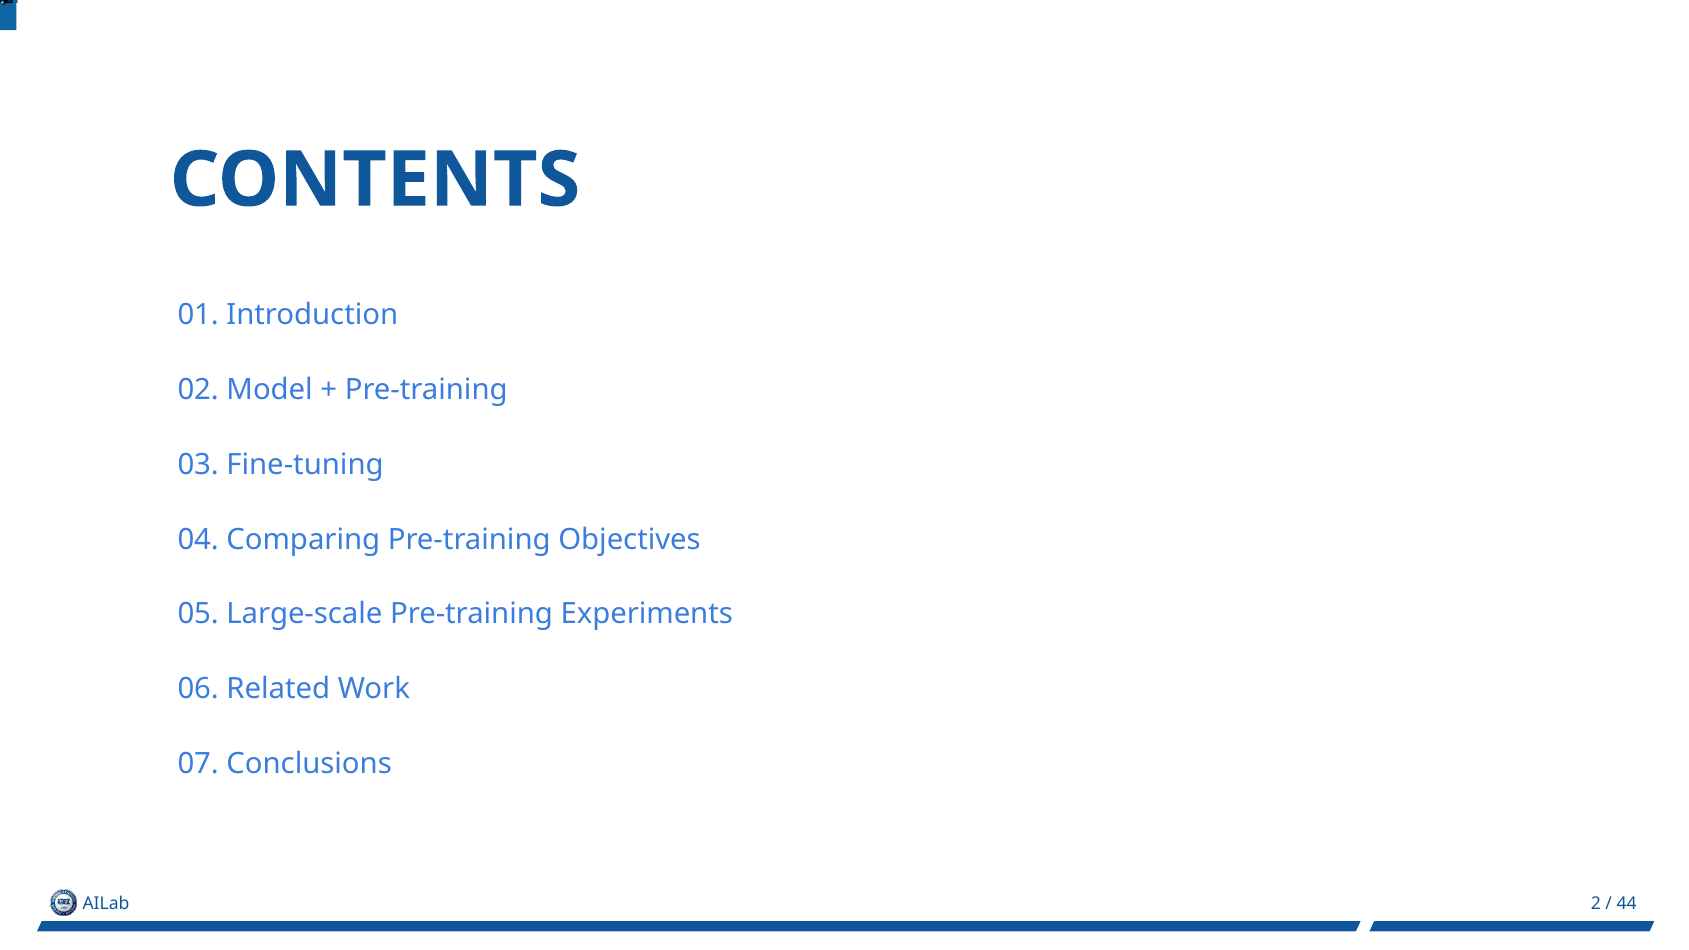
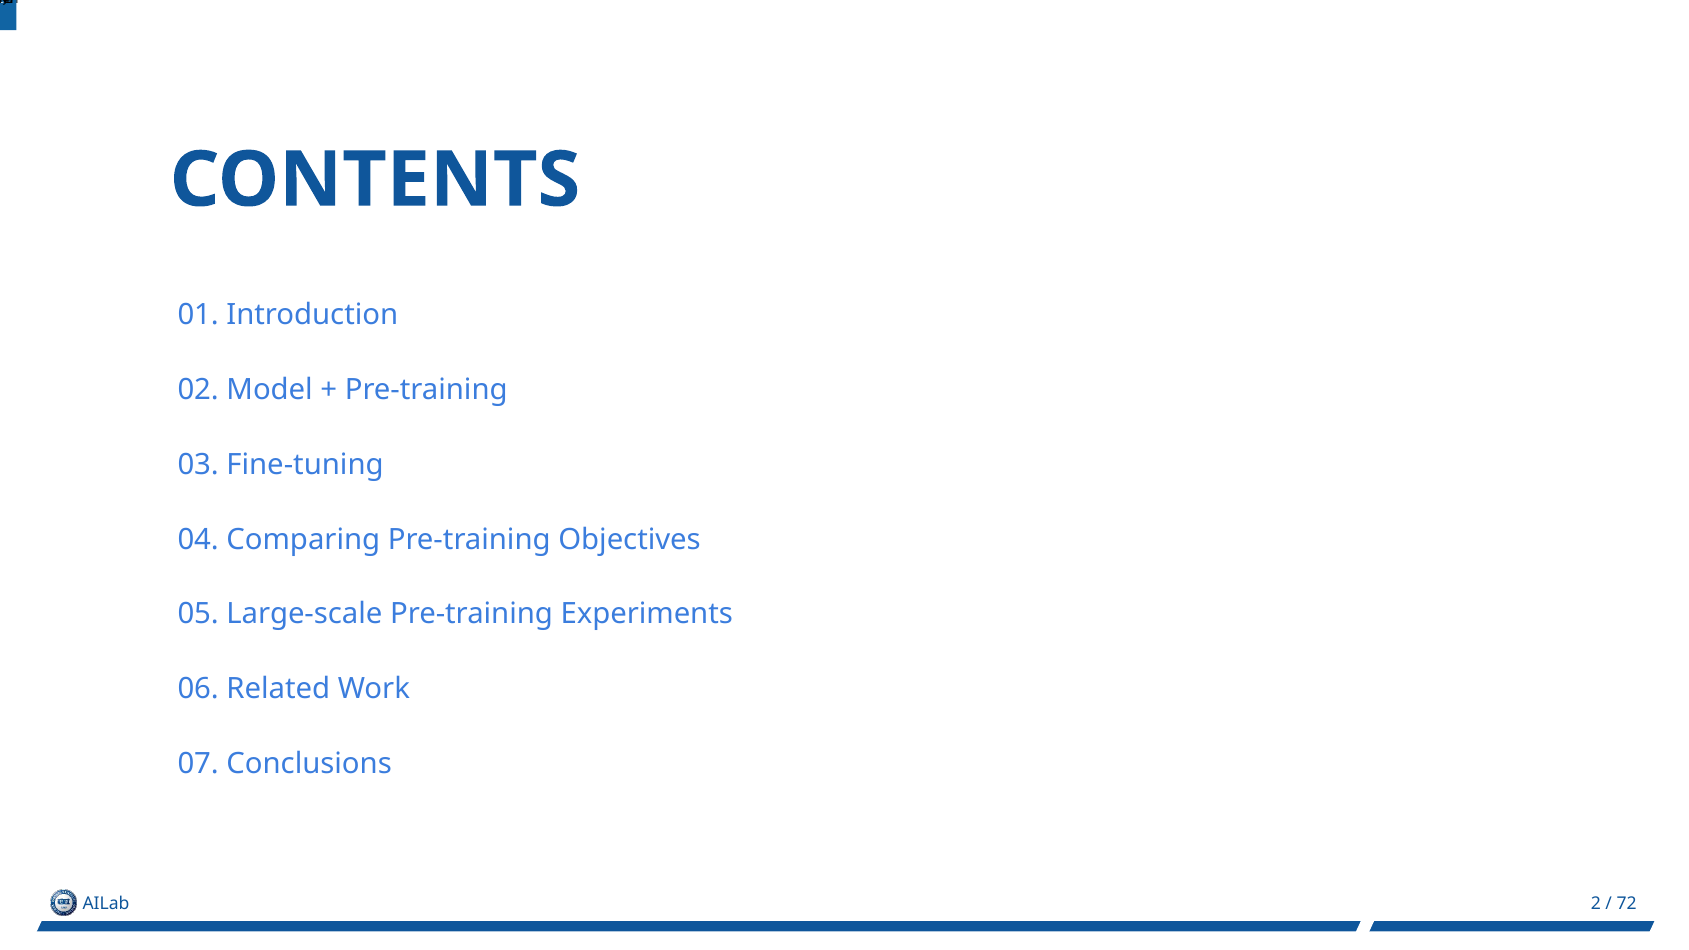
44: 44 -> 72 (1627, 904)
